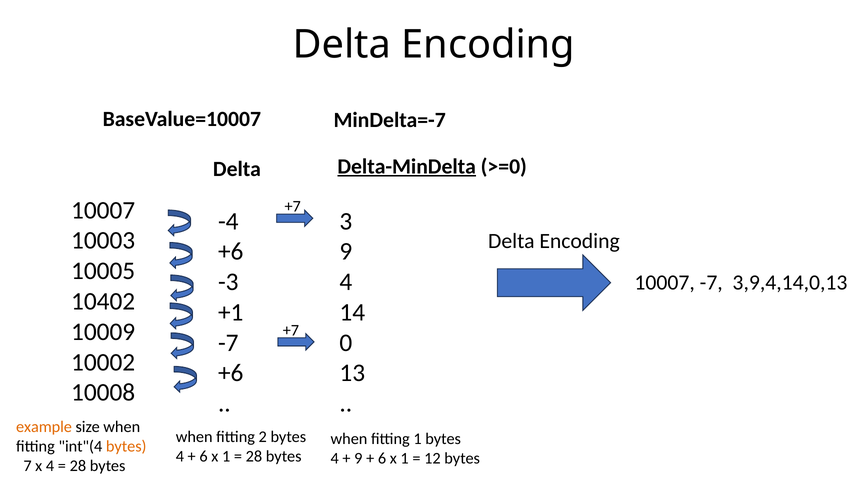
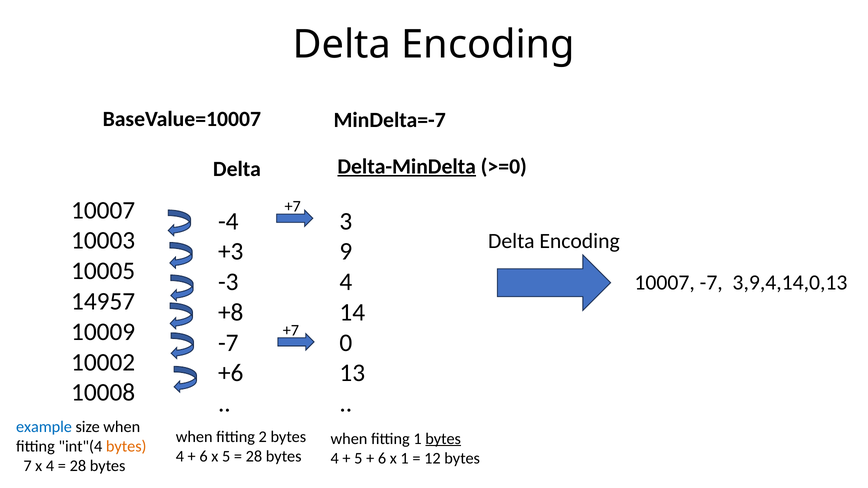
+6: +6 -> +3 (231, 252)
10402: 10402 -> 14957 (103, 302)
+1: +1 -> +8 (231, 312)
example colour: orange -> blue (44, 427)
bytes underline: none -> present (443, 439)
1: 1 -> 5 (226, 457)
9: 9 -> 5 (358, 458)
